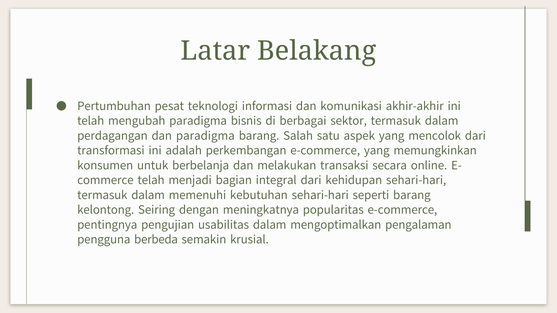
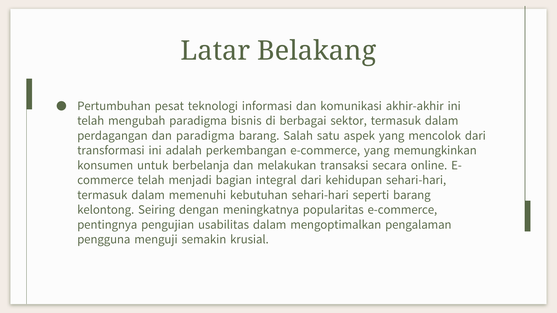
berbeda: berbeda -> menguji (156, 240)
